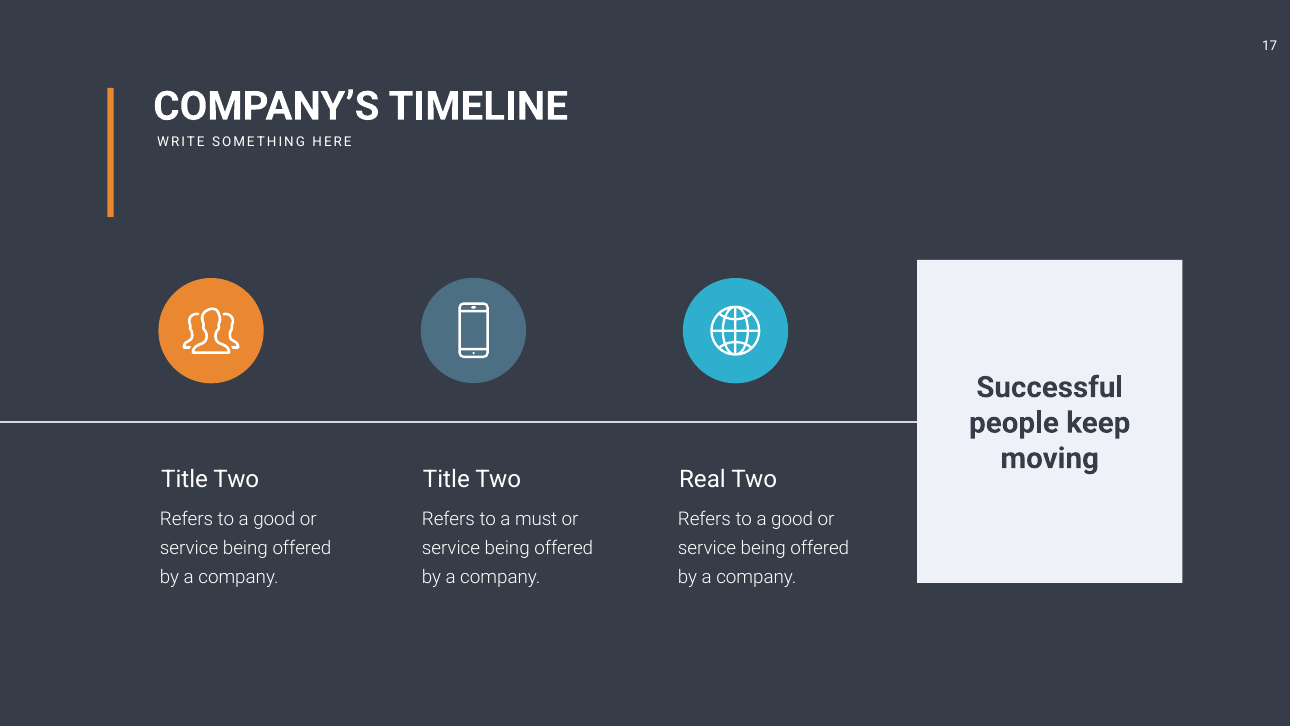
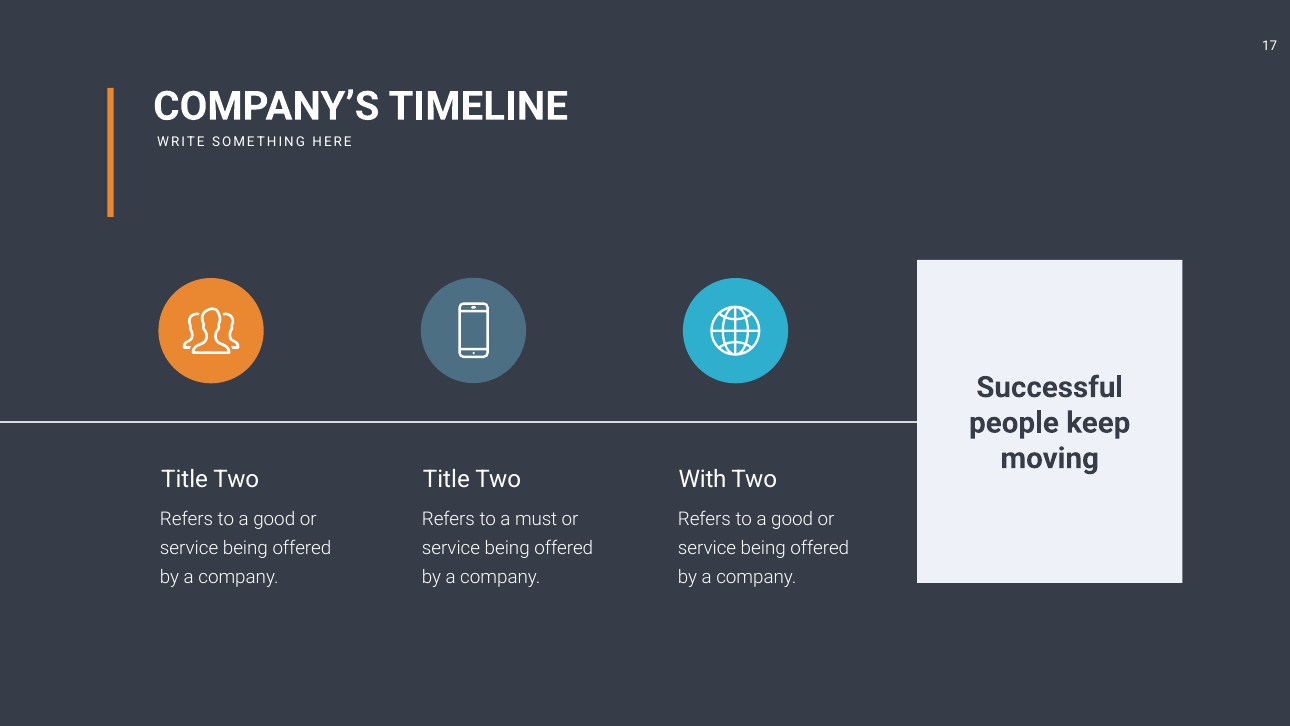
Real: Real -> With (703, 479)
